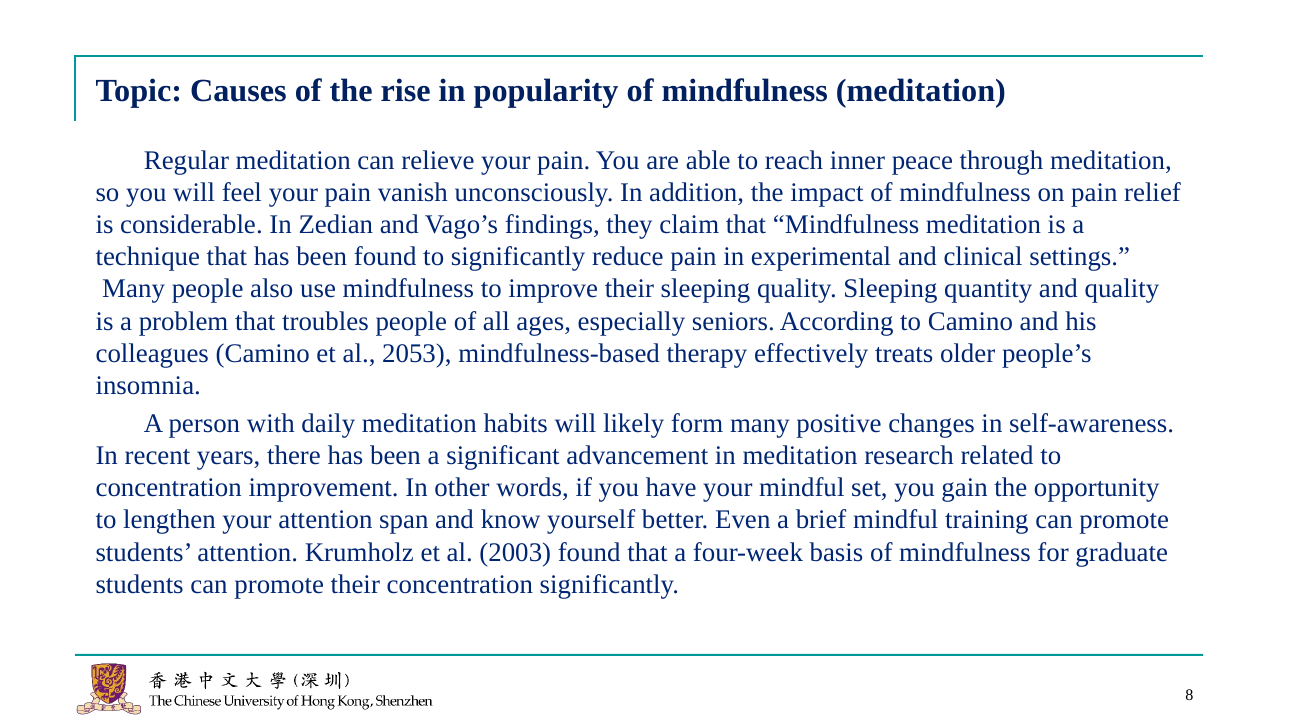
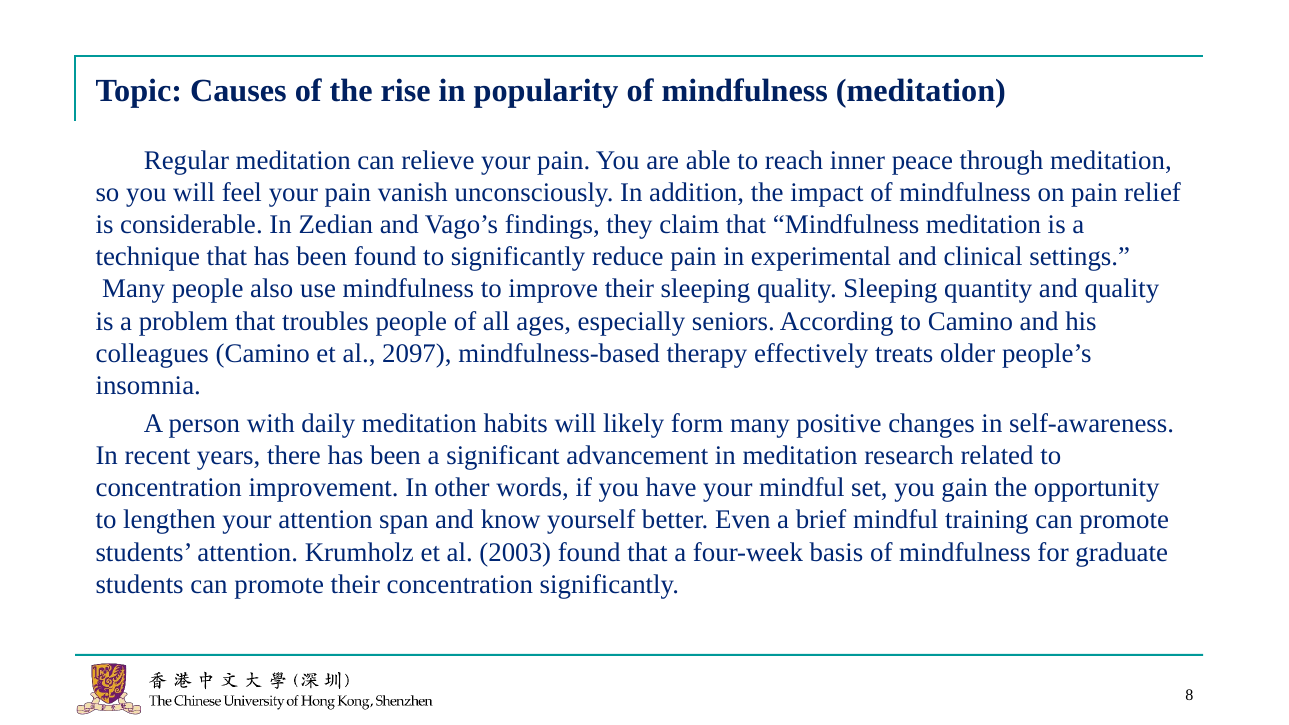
2053: 2053 -> 2097 (417, 354)
